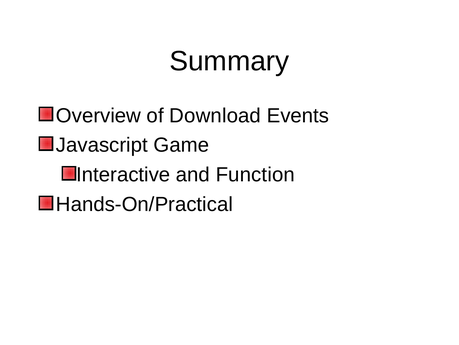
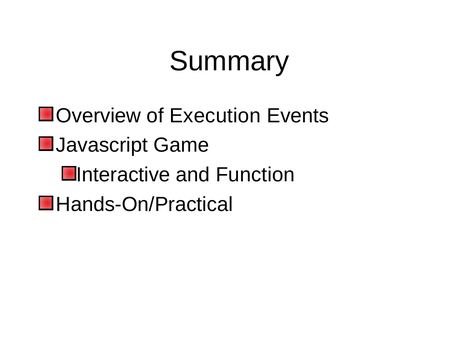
Download: Download -> Execution (215, 115)
